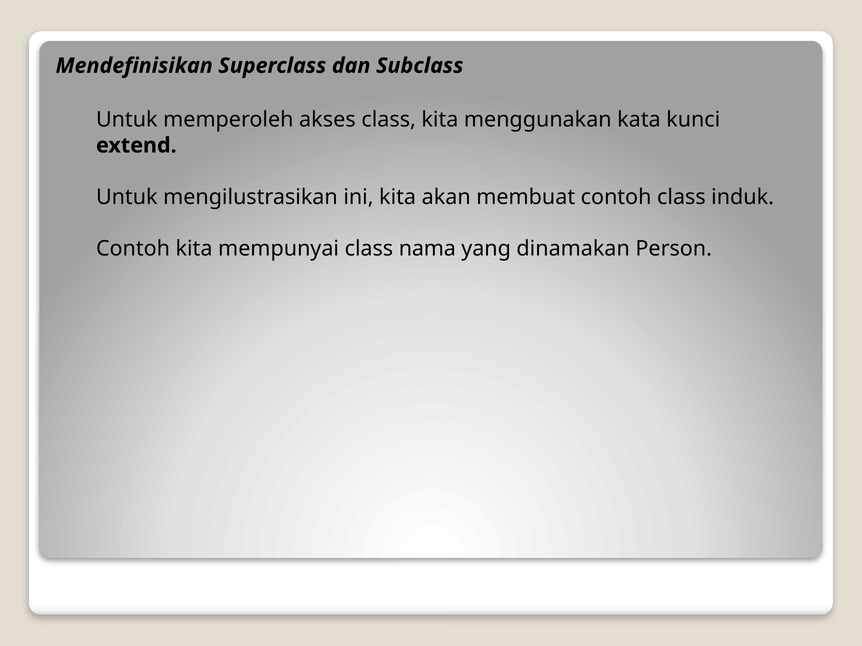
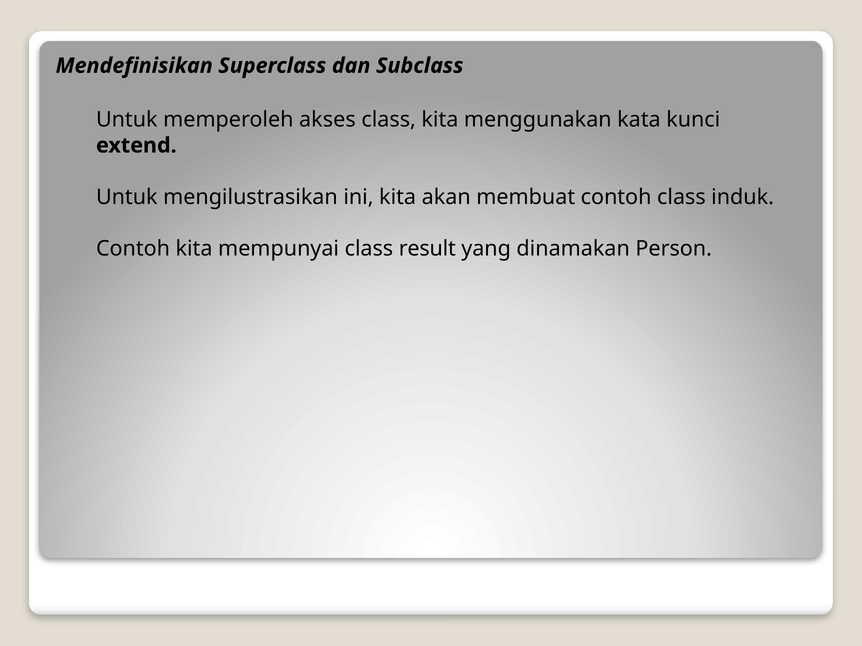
nama: nama -> result (427, 249)
